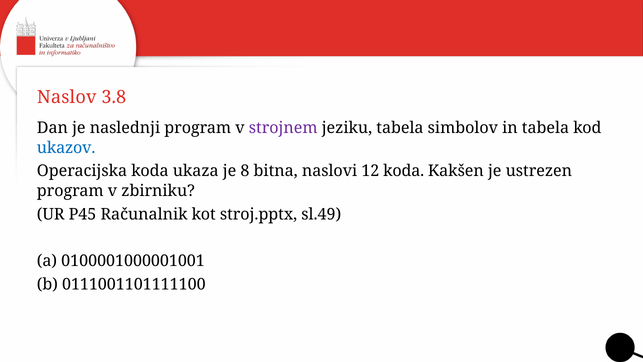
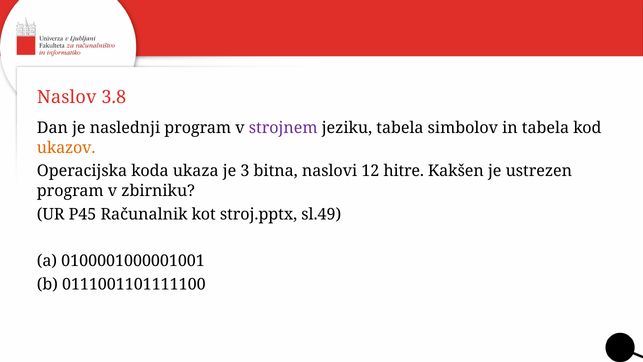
ukazov colour: blue -> orange (66, 148)
8: 8 -> 3 (245, 171)
12 koda: koda -> hitre (404, 171)
